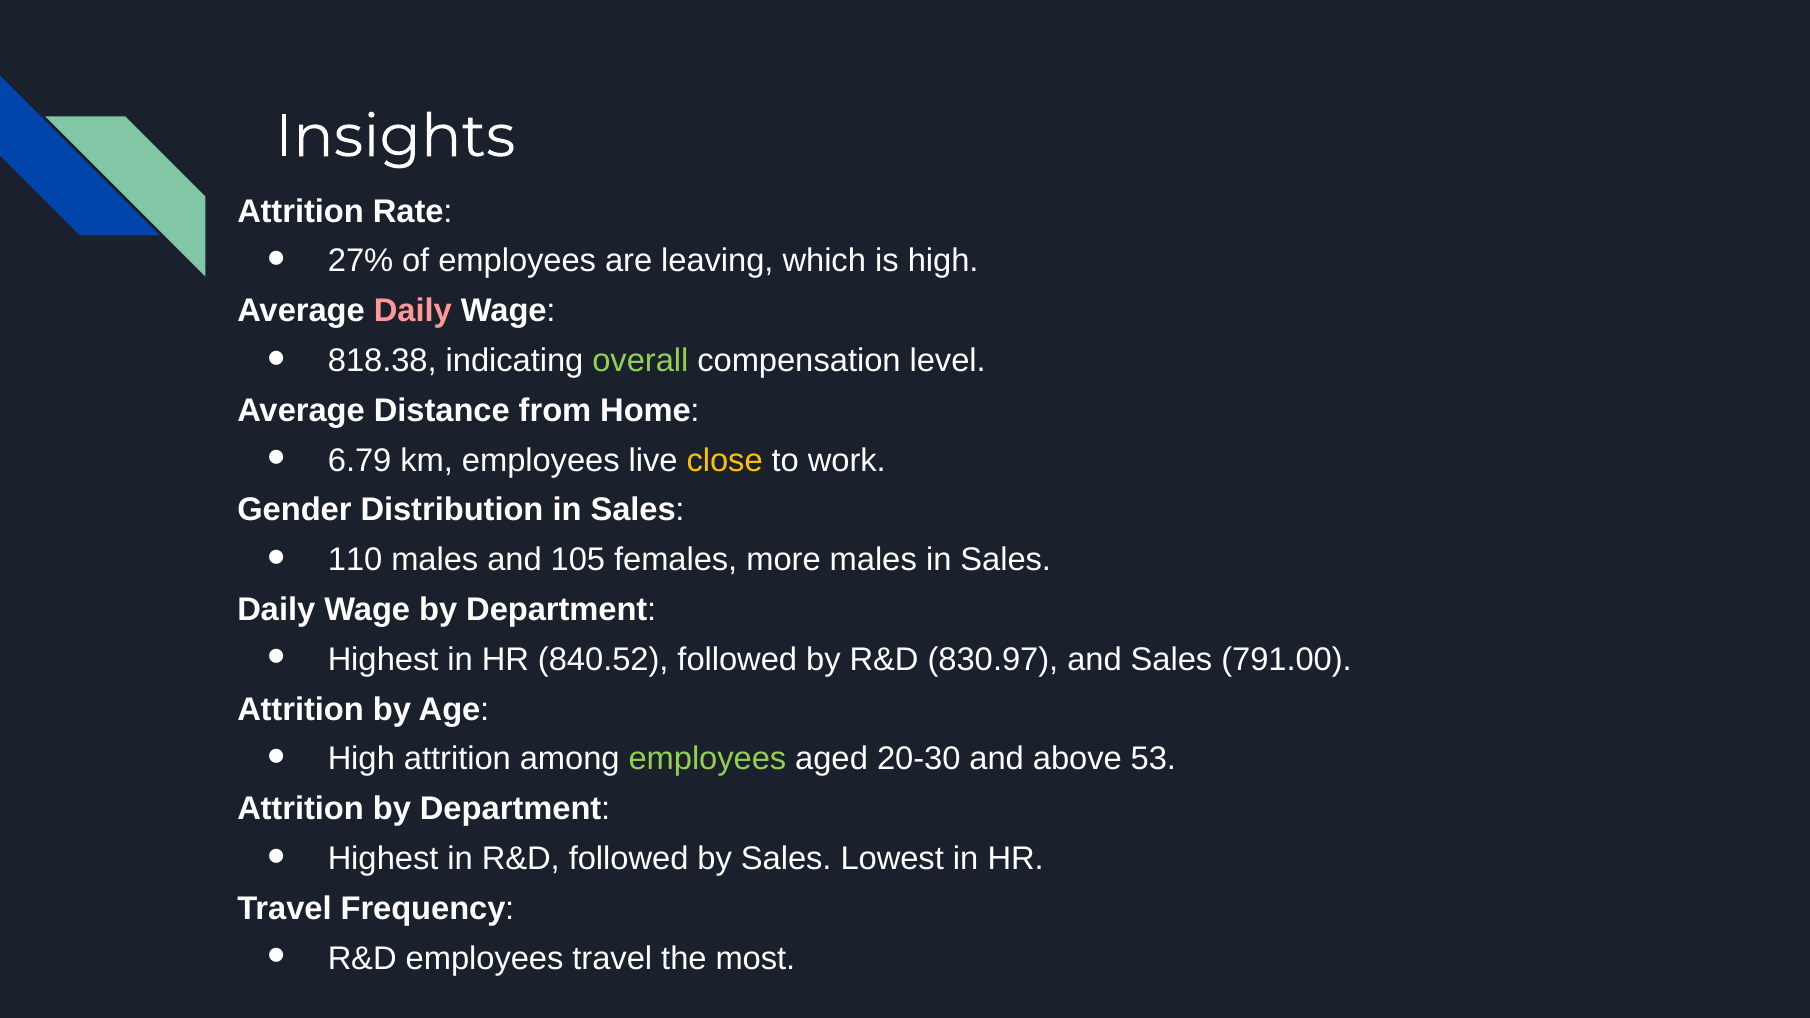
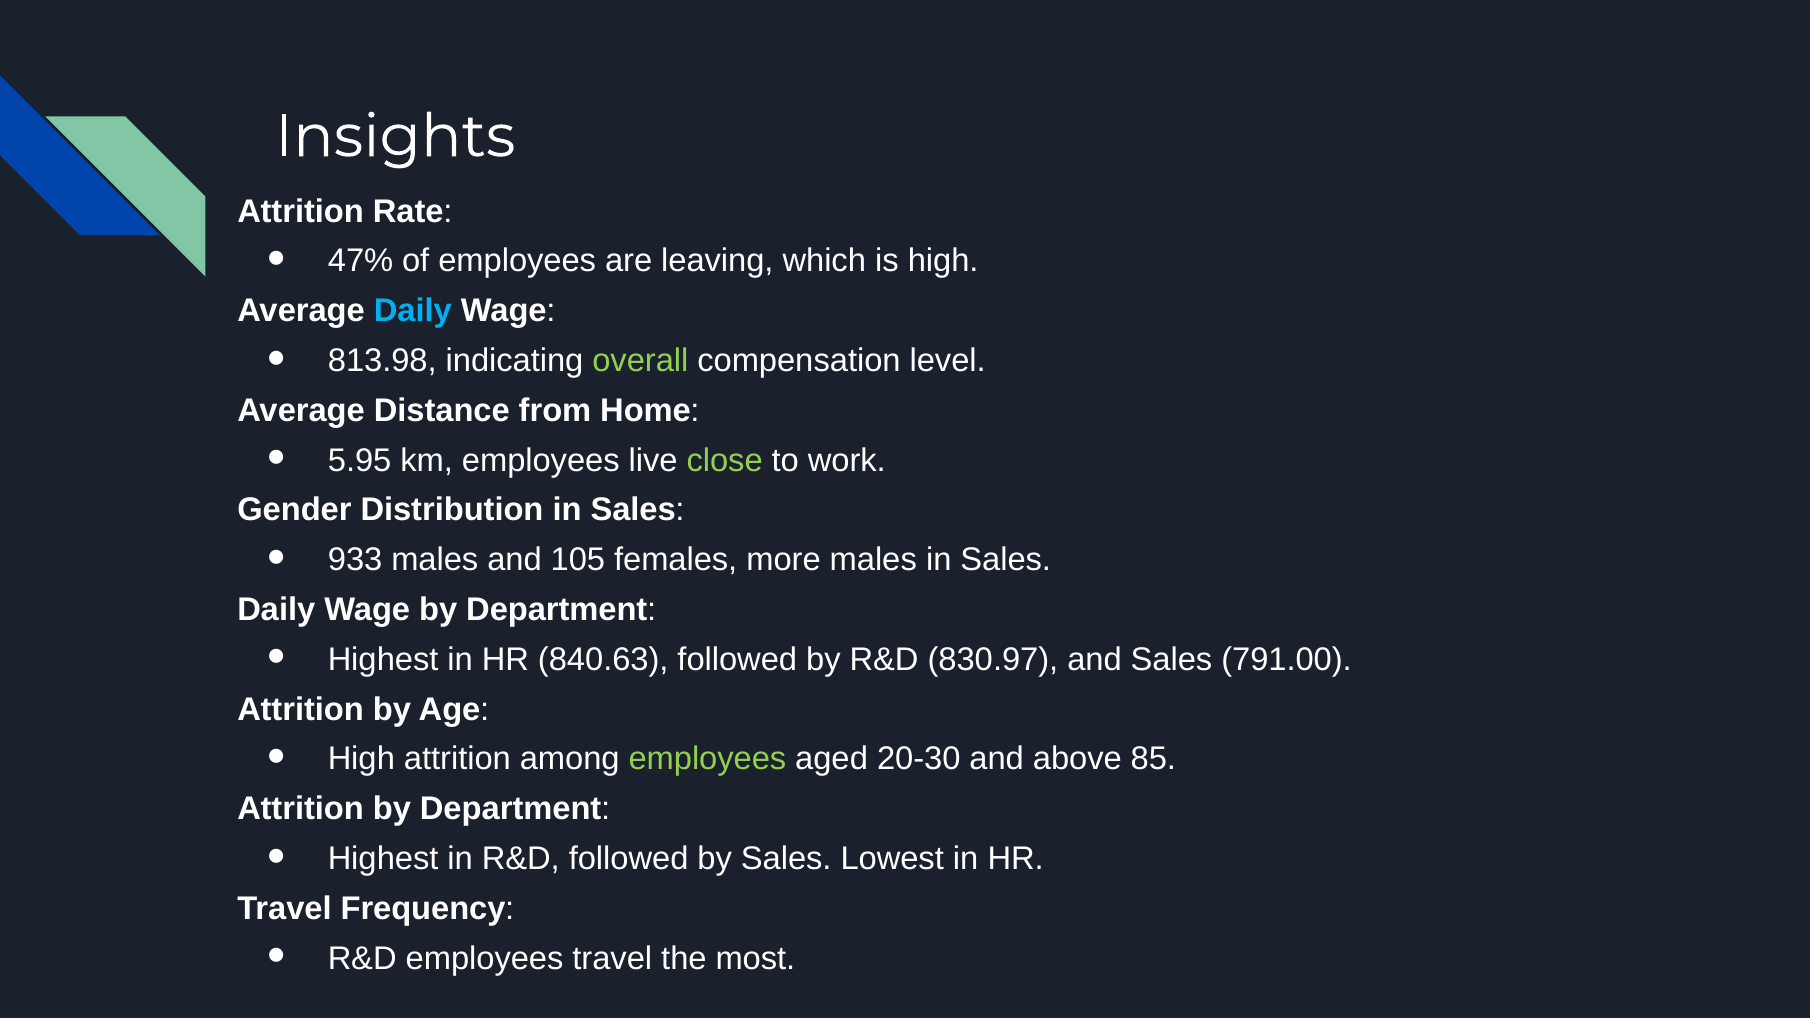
27%: 27% -> 47% (361, 261)
Daily colour: pink -> light blue (413, 311)
818.38: 818.38 -> 813.98 (382, 361)
6.79: 6.79 -> 5.95 (360, 460)
close colour: yellow -> light green (725, 460)
110: 110 -> 933 (355, 560)
840.52: 840.52 -> 840.63 (603, 660)
53: 53 -> 85 (1153, 759)
